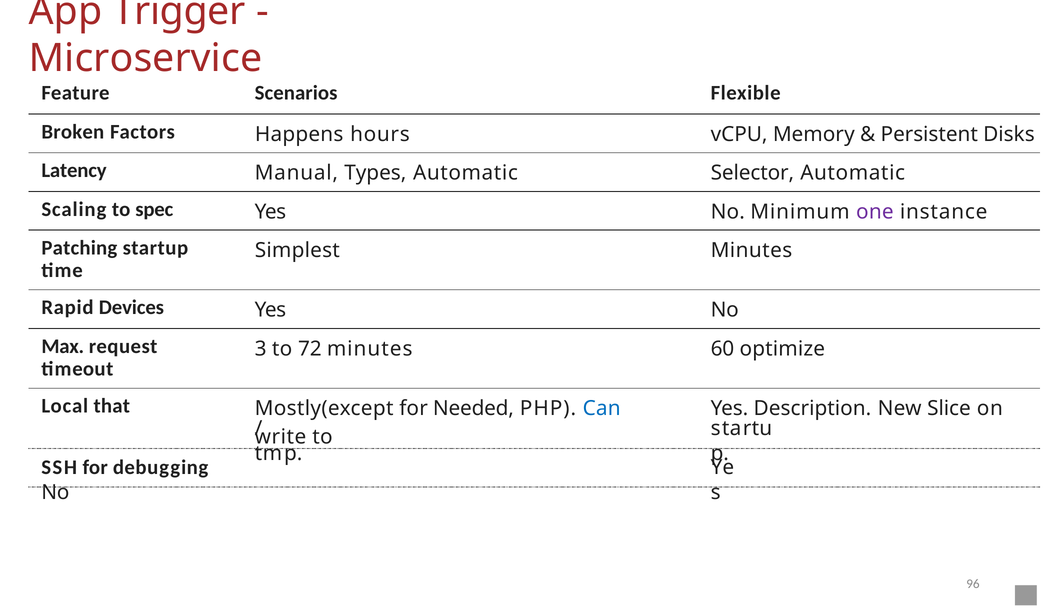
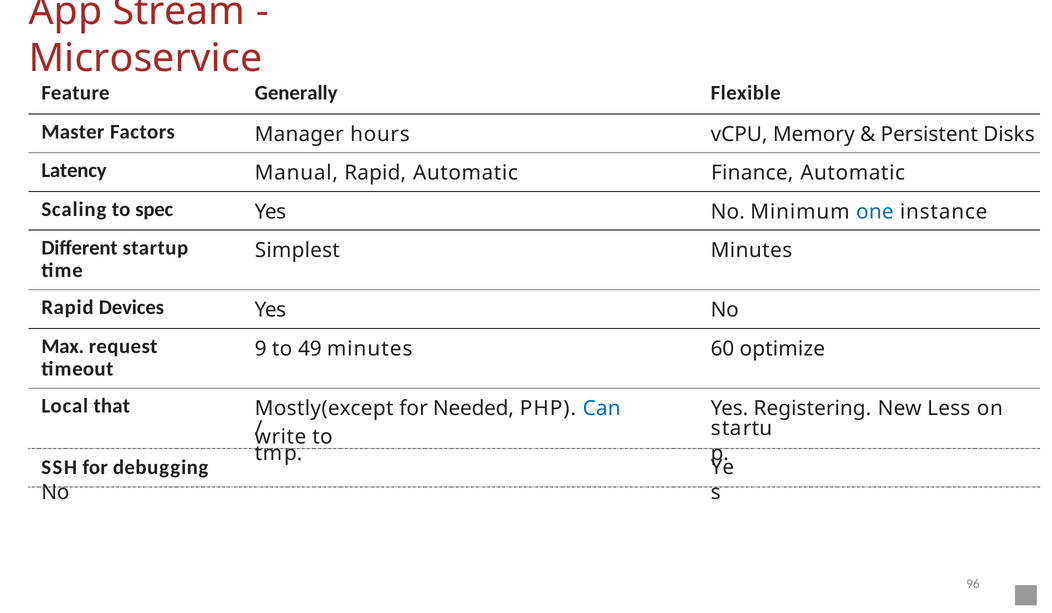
Trigger: Trigger -> Stream (179, 11)
Scenarios: Scenarios -> Generally (296, 93)
Broken: Broken -> Master (73, 132)
Happens: Happens -> Manager (299, 134)
Manual Types: Types -> Rapid (375, 173)
Selector: Selector -> Finance (752, 173)
one colour: purple -> blue (875, 212)
Patching: Patching -> Diﬀerent (80, 248)
3: 3 -> 9 (261, 349)
72: 72 -> 49 (310, 349)
Description: Description -> Registering (812, 409)
Slice: Slice -> Less (949, 409)
